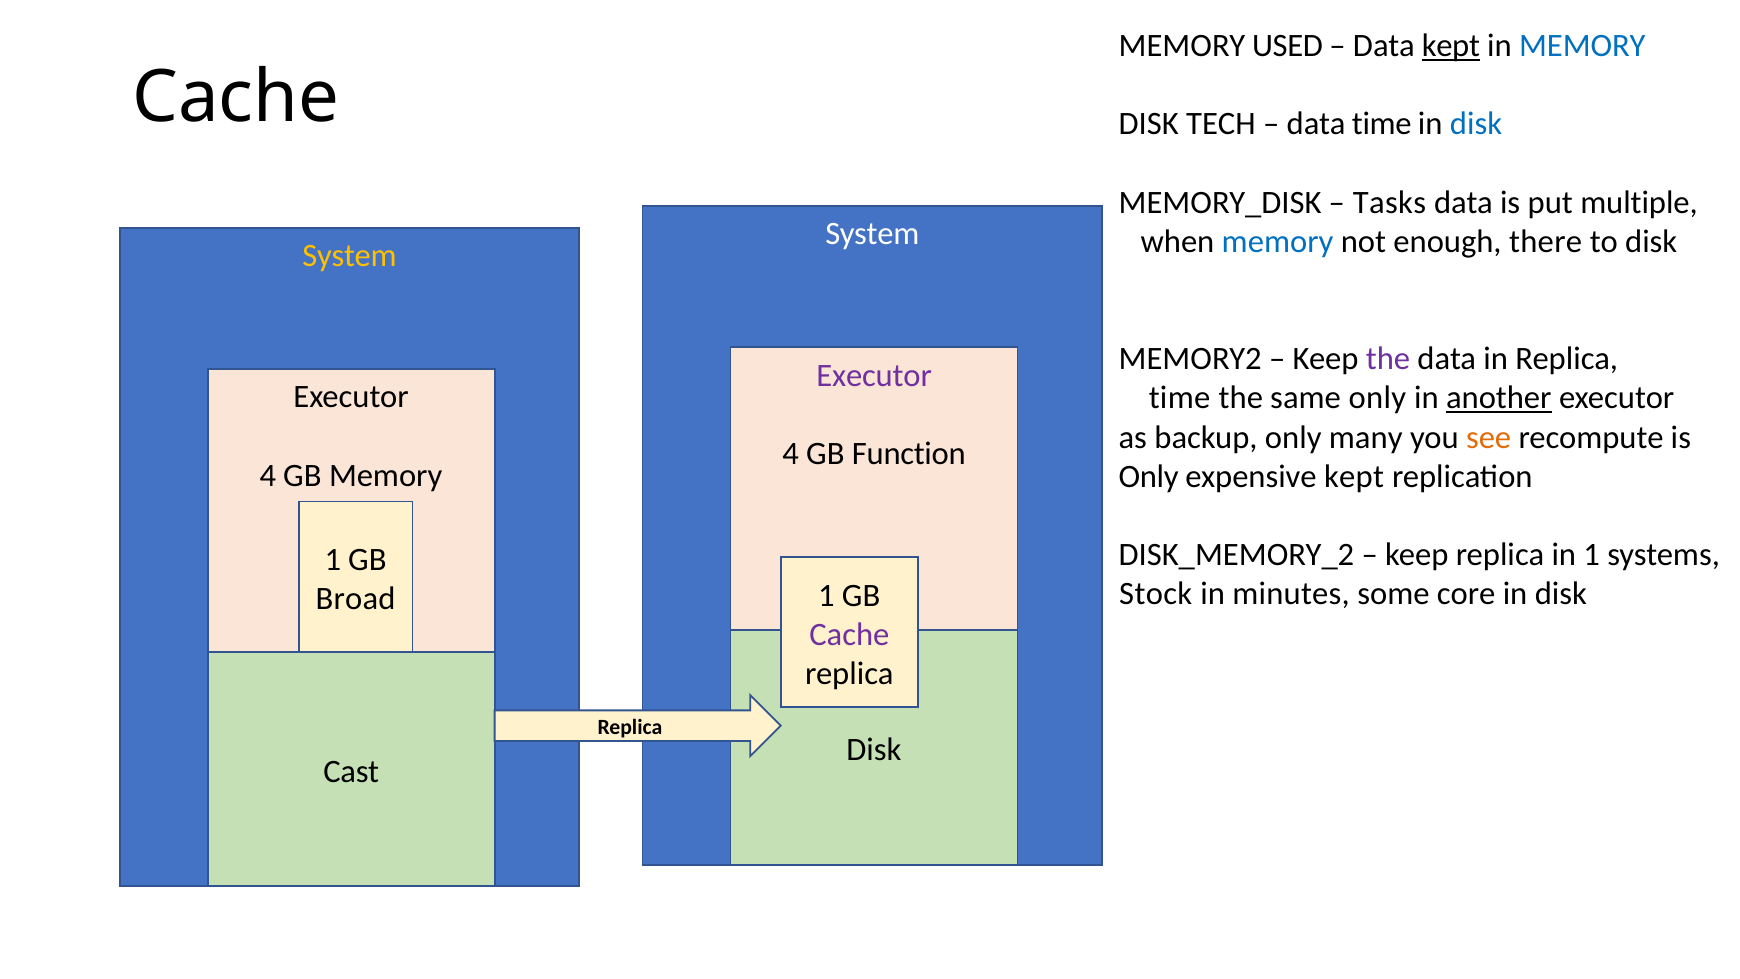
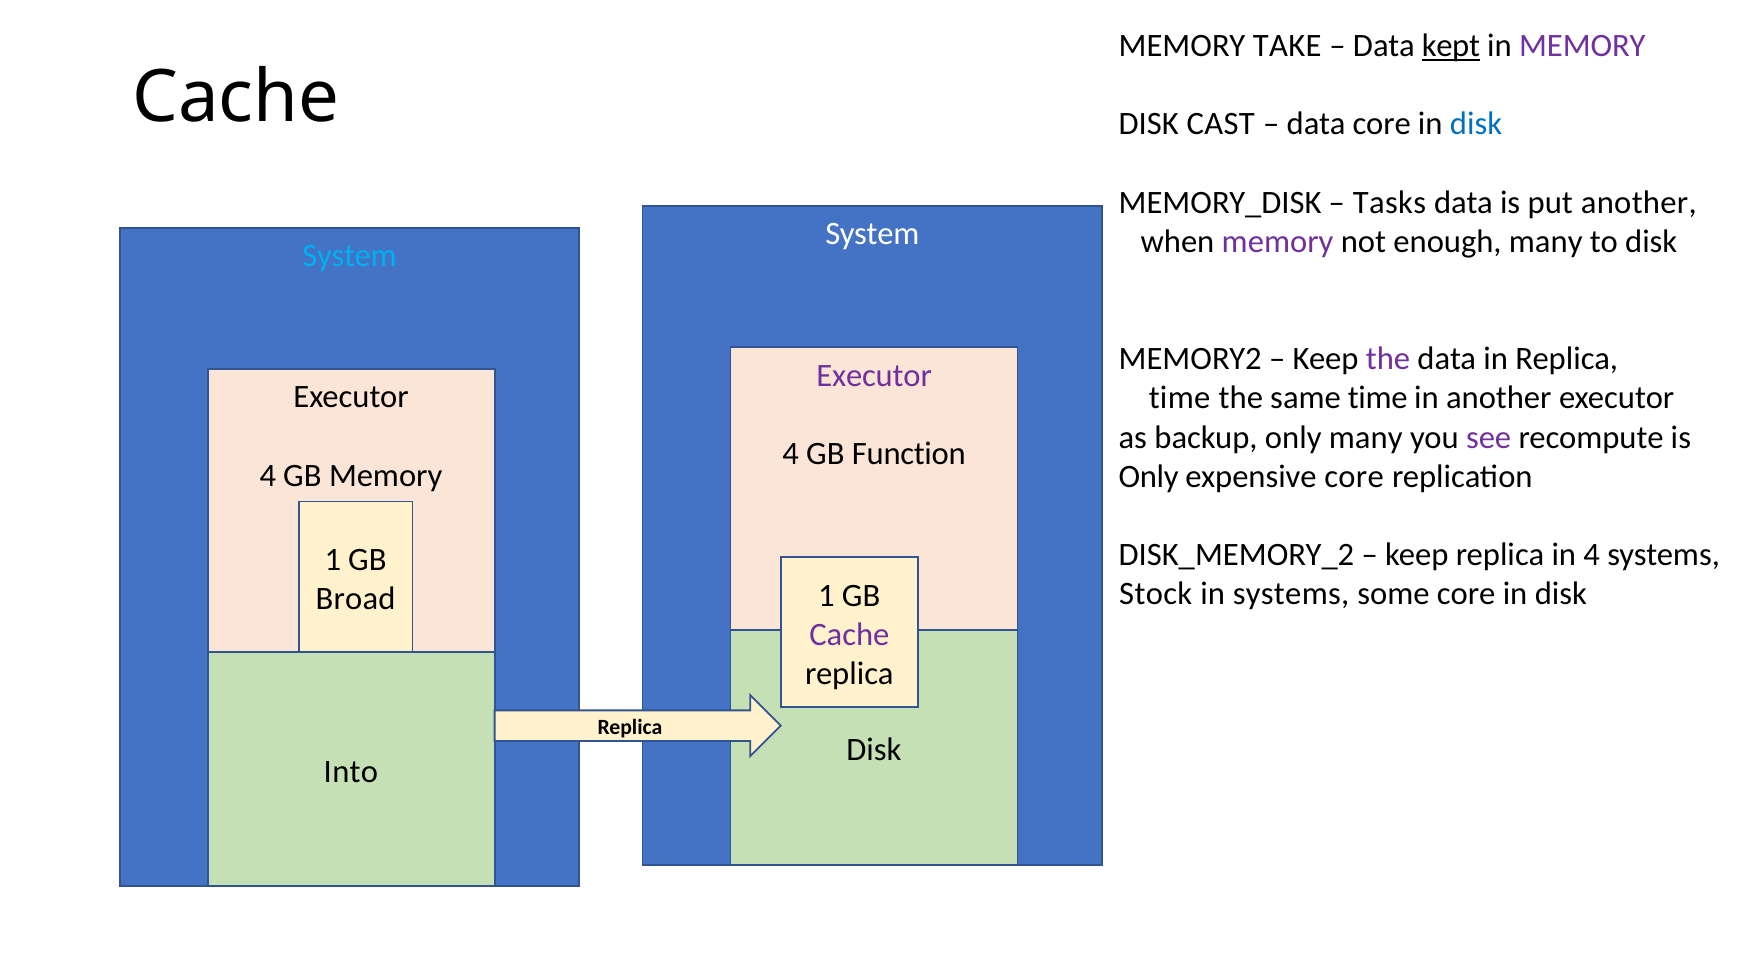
USED: USED -> TAKE (1287, 46)
MEMORY colour: blue -> purple (1582, 46)
TECH: TECH -> CAST (1221, 124)
data time: time -> core (1382, 124)
put multiple: multiple -> another (1639, 202)
memory colour: blue -> purple (1278, 241)
enough there: there -> many (1546, 241)
System colour: yellow -> light blue (350, 256)
same only: only -> time (1378, 398)
another underline: present -> none (1499, 398)
see colour: orange -> purple (1489, 437)
expensive kept: kept -> core (1354, 476)
in 1: 1 -> 4 (1592, 555)
in minutes: minutes -> systems (1291, 594)
Cast: Cast -> Into (351, 771)
